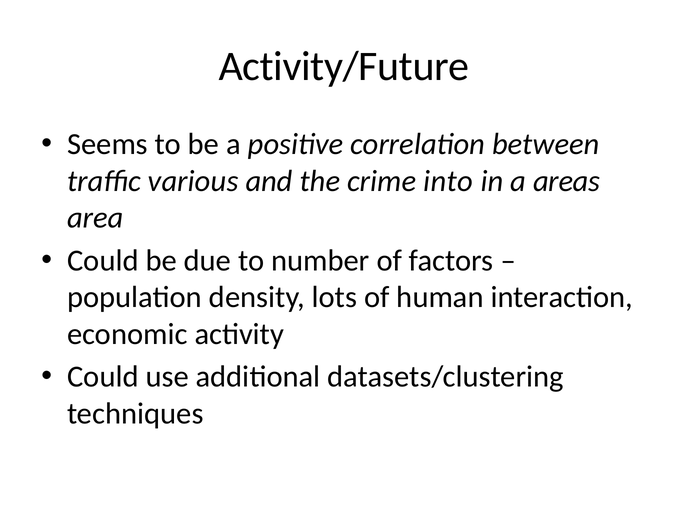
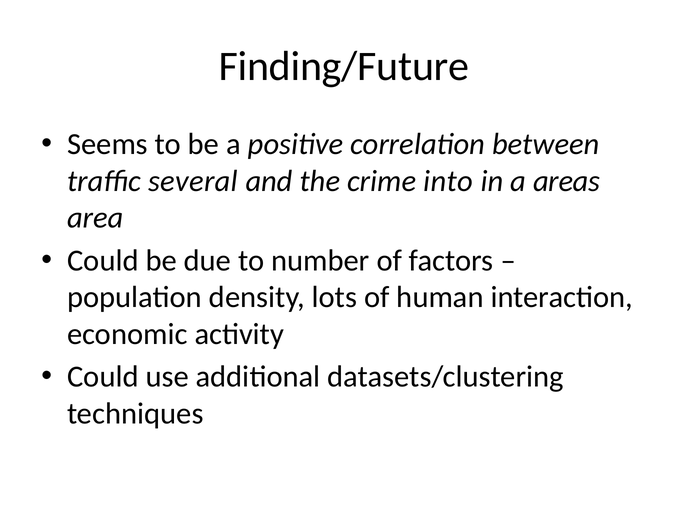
Activity/Future: Activity/Future -> Finding/Future (344, 67)
various: various -> several (193, 181)
